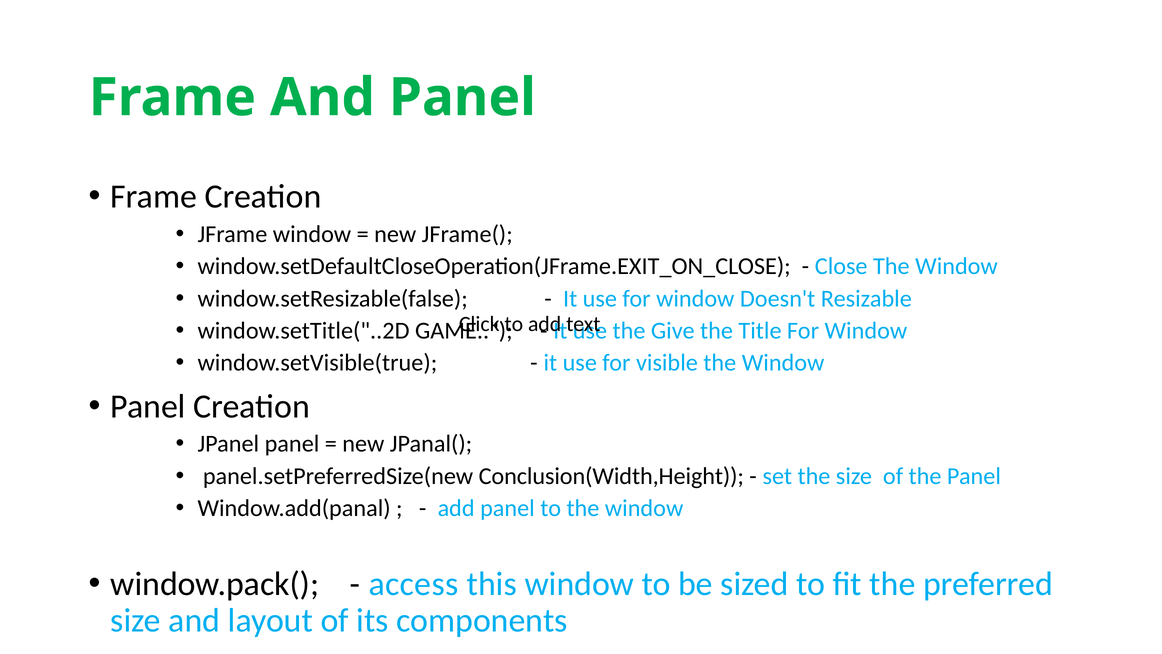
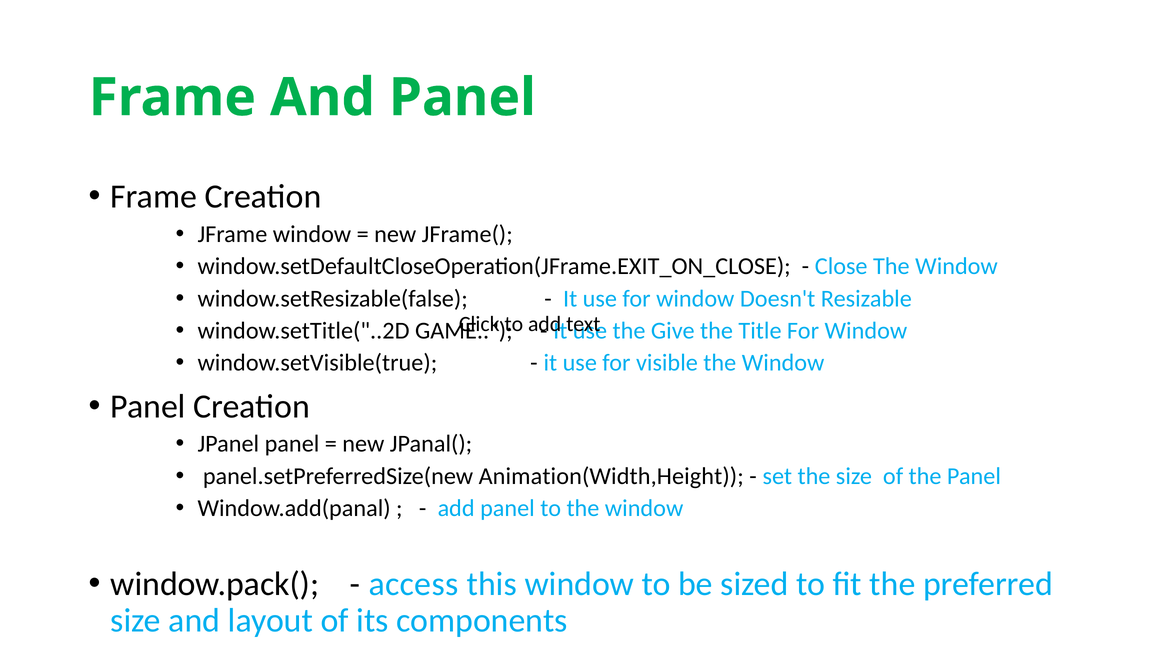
Conclusion(Width,Height: Conclusion(Width,Height -> Animation(Width,Height (611, 476)
